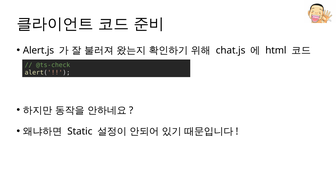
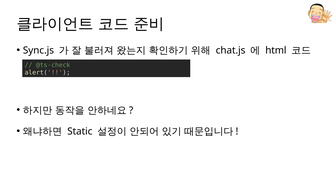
Alert.js: Alert.js -> Sync.js (38, 50)
